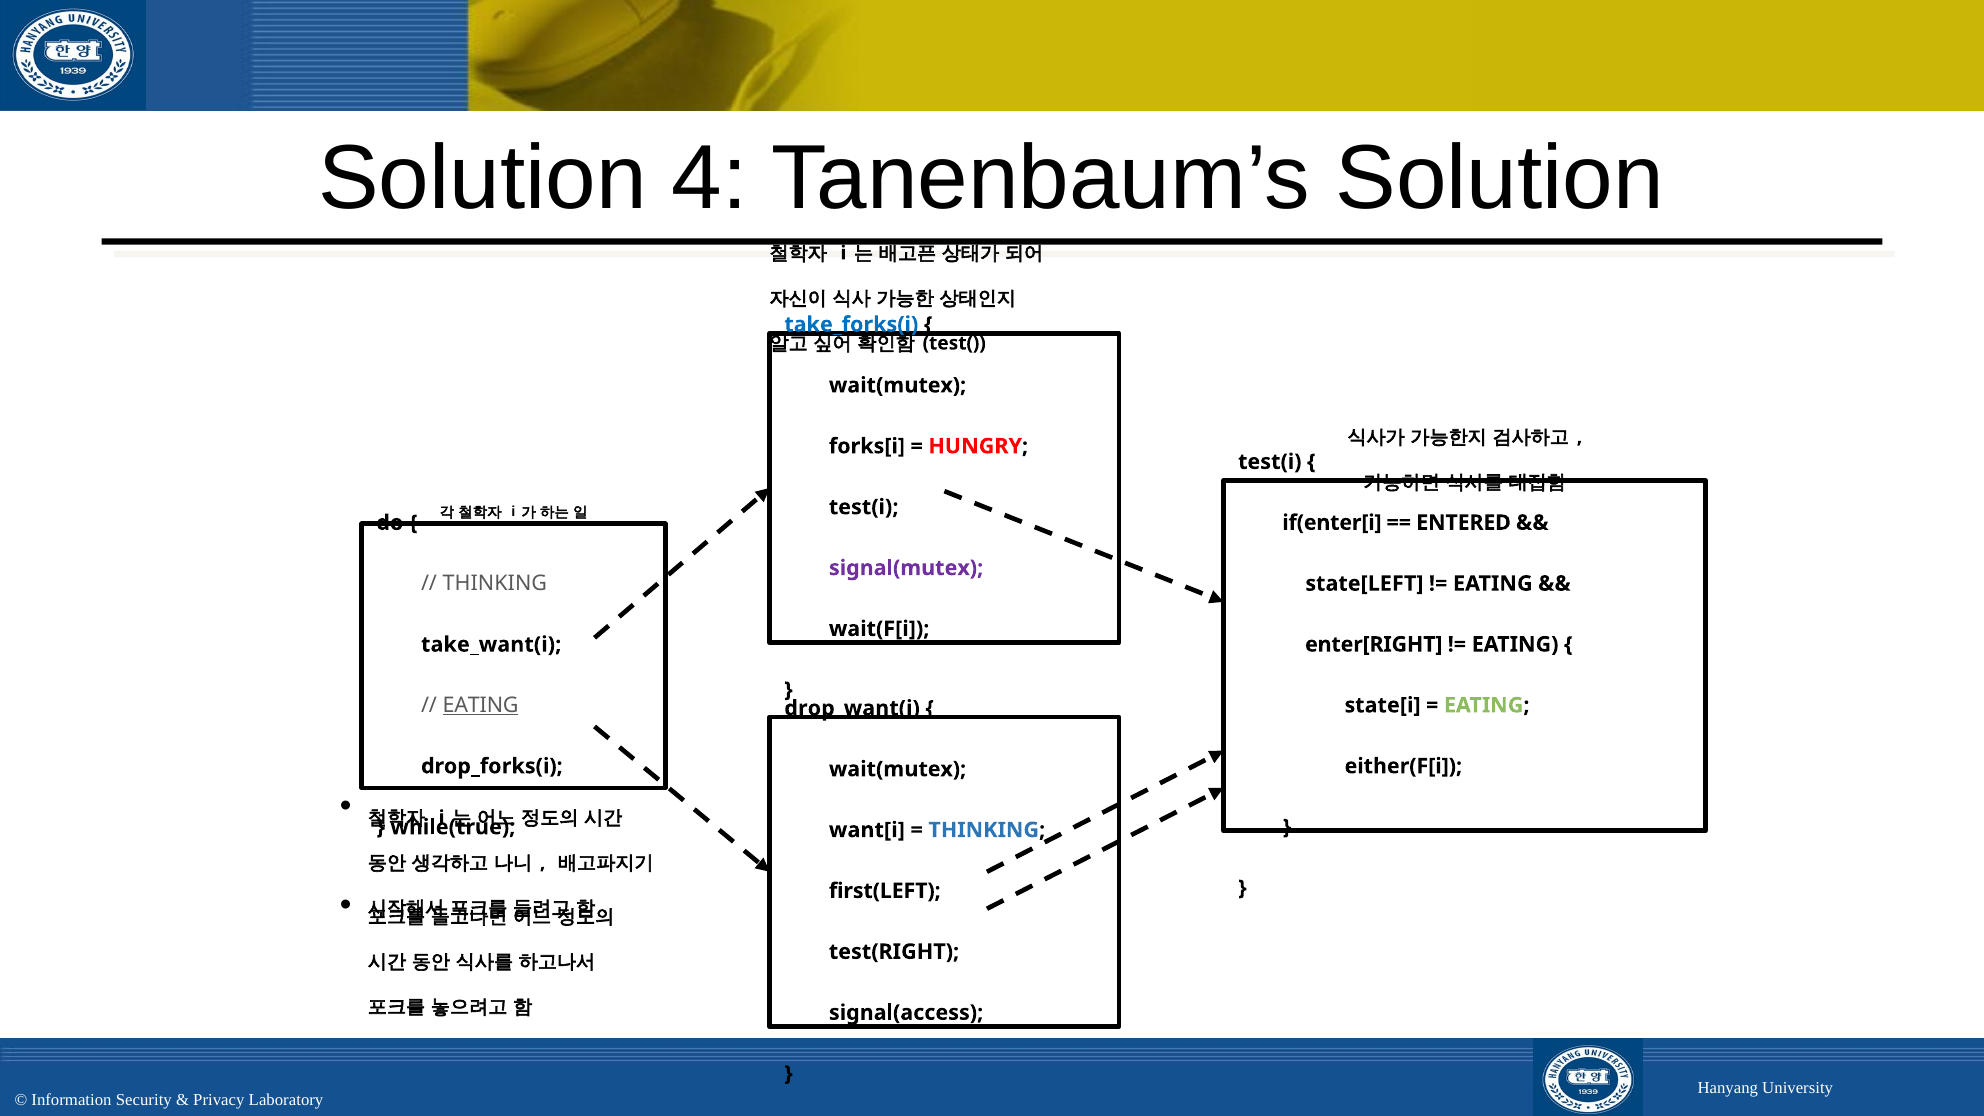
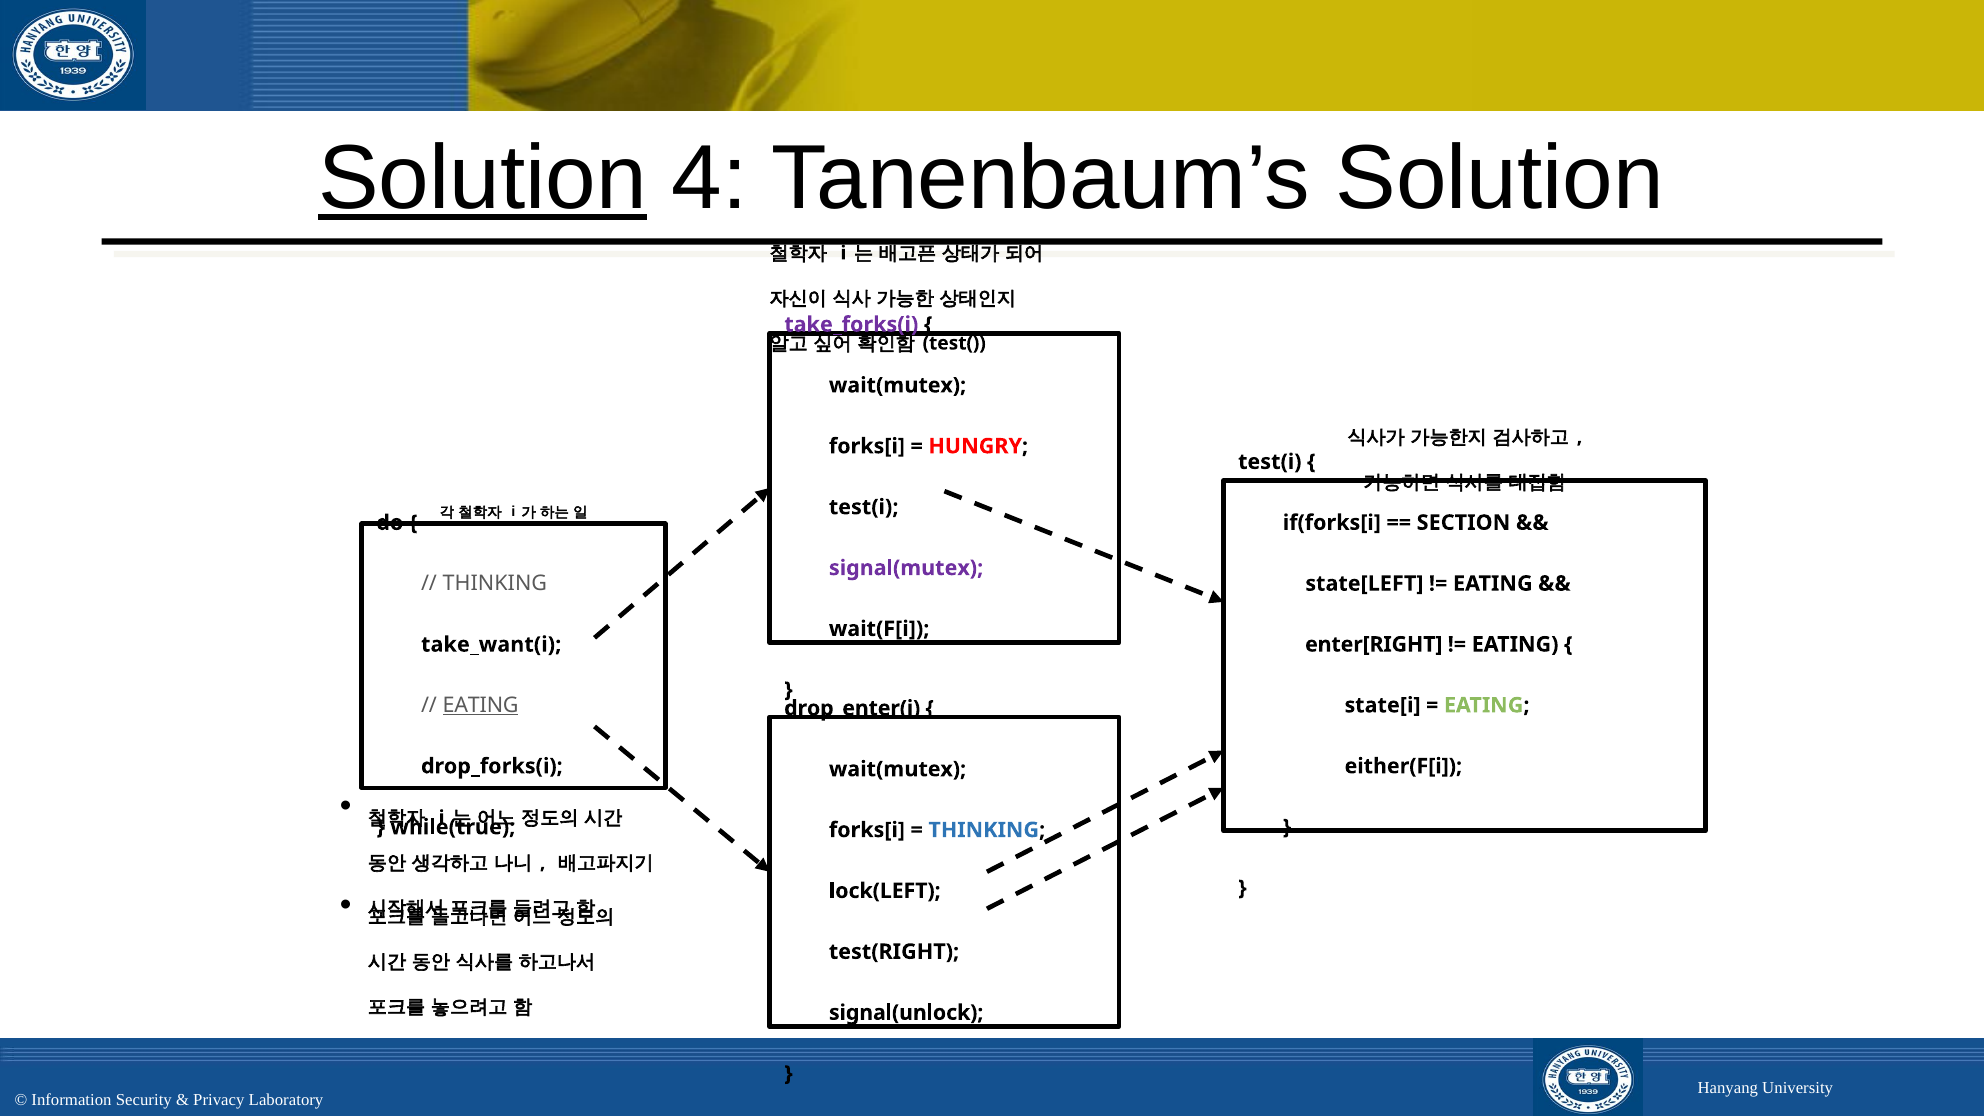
Solution underline: none -> present (482, 178)
take_forks(i colour: blue -> purple (851, 325)
if(enter[i: if(enter[i -> if(forks[i (1332, 523)
ENTERED: ENTERED -> SECTION (1463, 523)
drop_want(i: drop_want(i -> drop_enter(i (852, 708)
want[i: want[i -> forks[i (867, 830)
first(LEFT: first(LEFT -> lock(LEFT (885, 891)
signal(access: signal(access -> signal(unlock (906, 1013)
